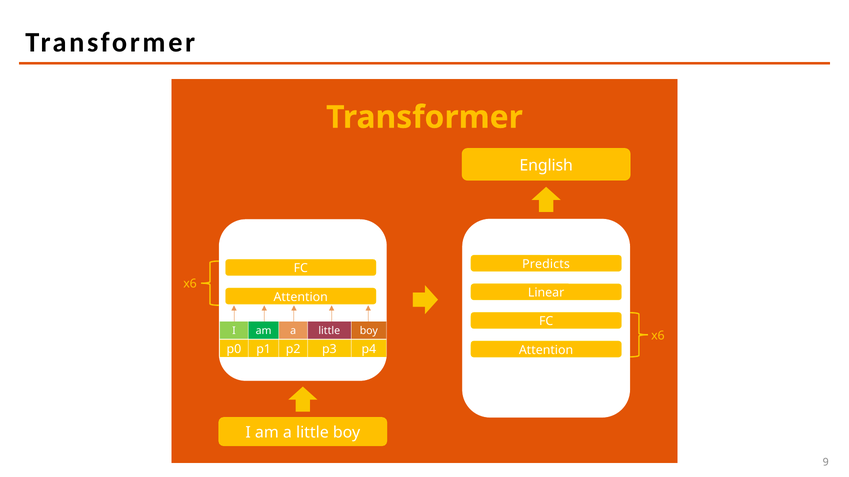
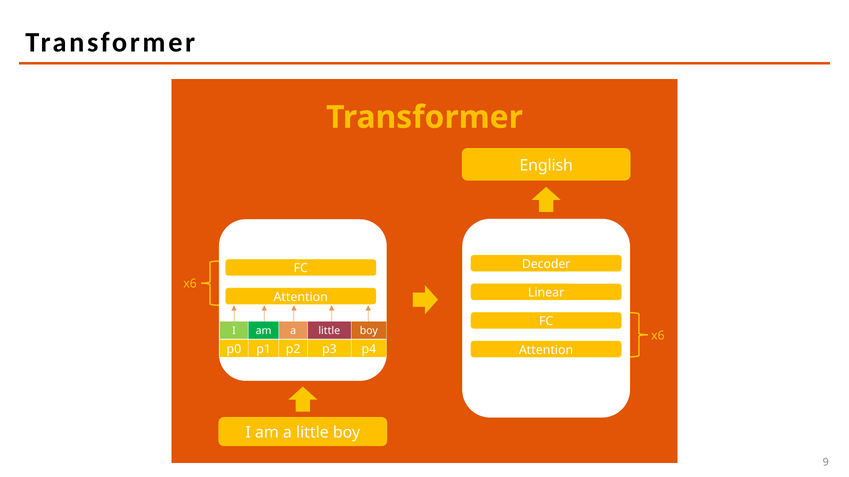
Predicts: Predicts -> Decoder (546, 264)
